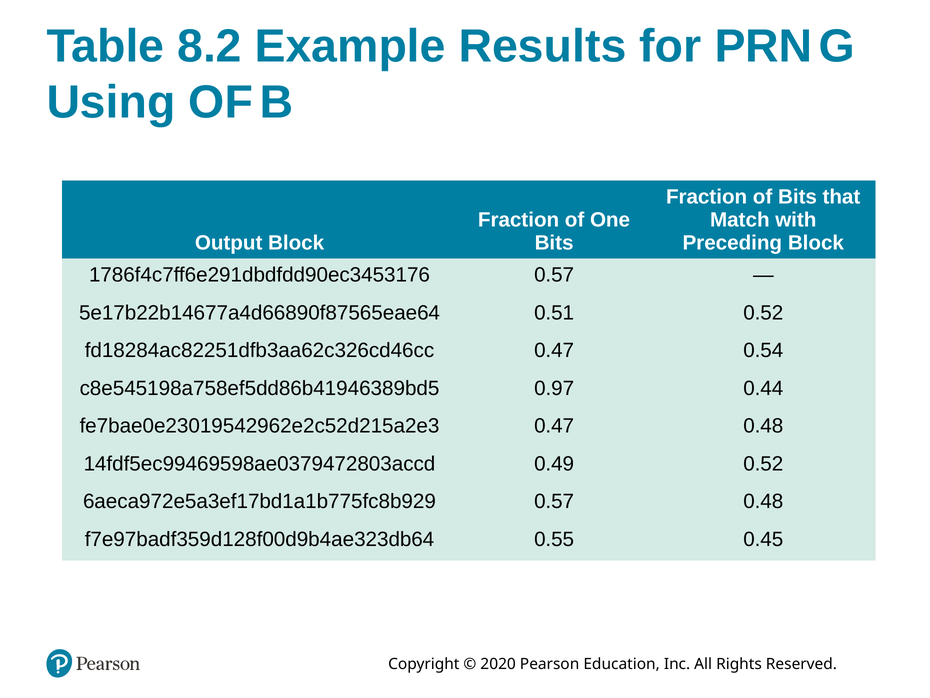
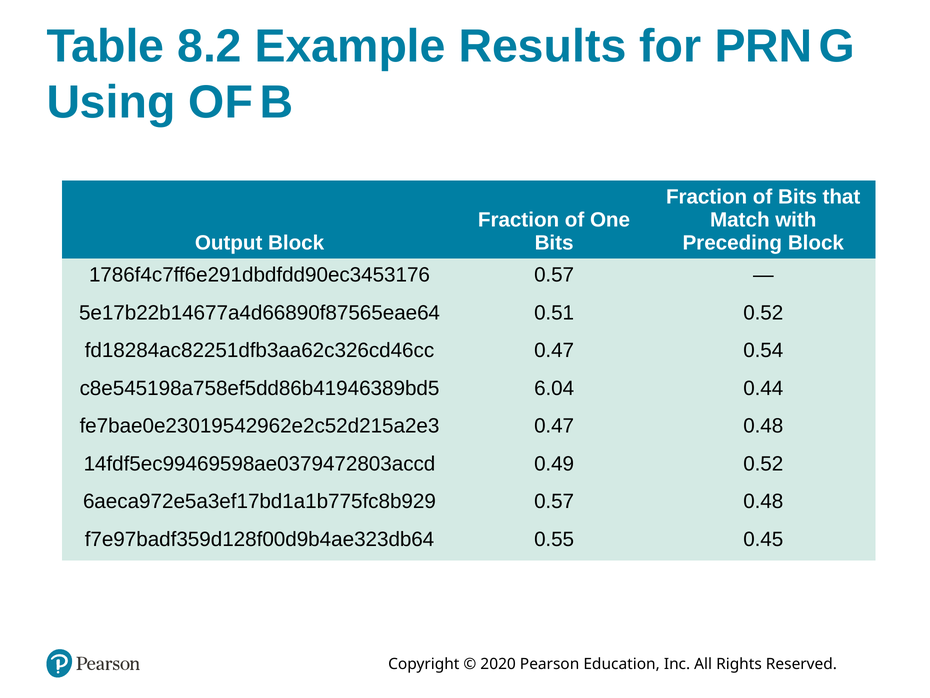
0.97: 0.97 -> 6.04 (554, 388)
